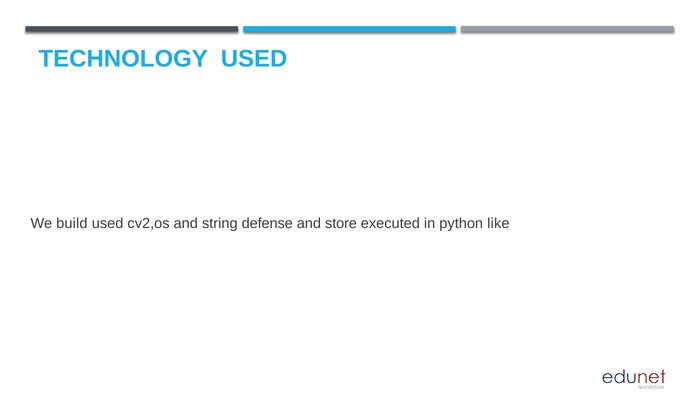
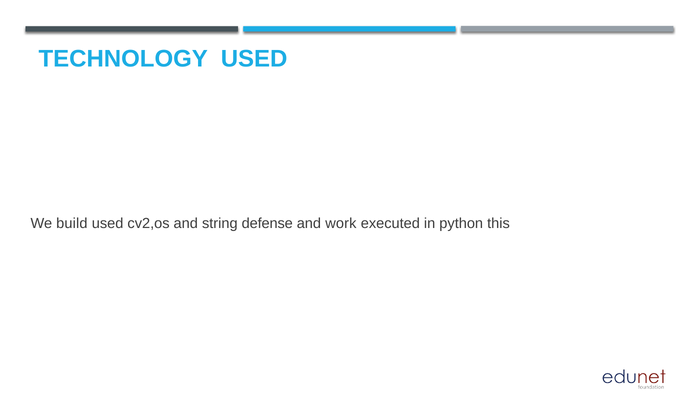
store: store -> work (341, 224)
like: like -> this (498, 224)
